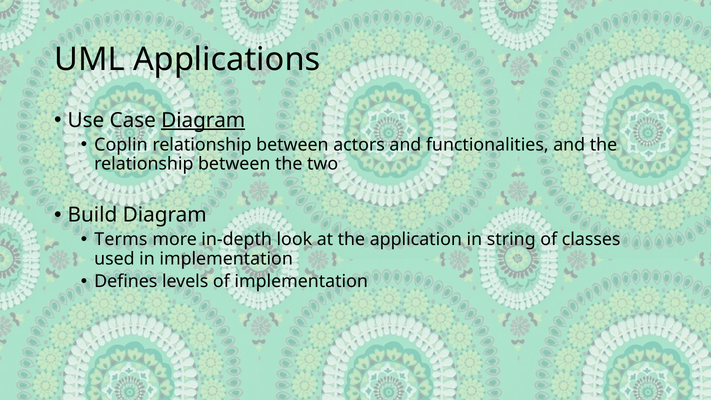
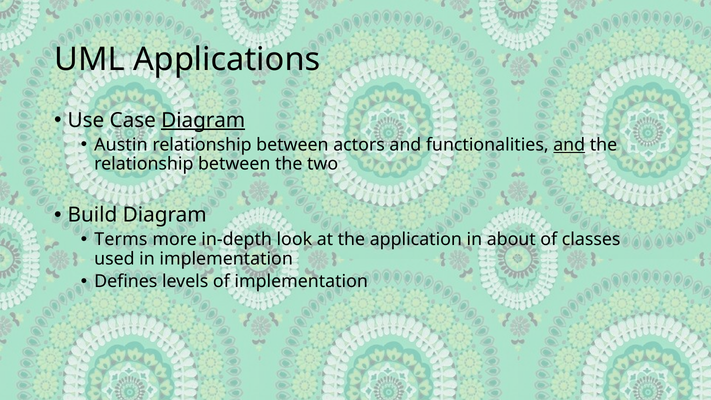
Coplin: Coplin -> Austin (121, 145)
and underline: none -> present (569, 145)
string: string -> about (511, 239)
